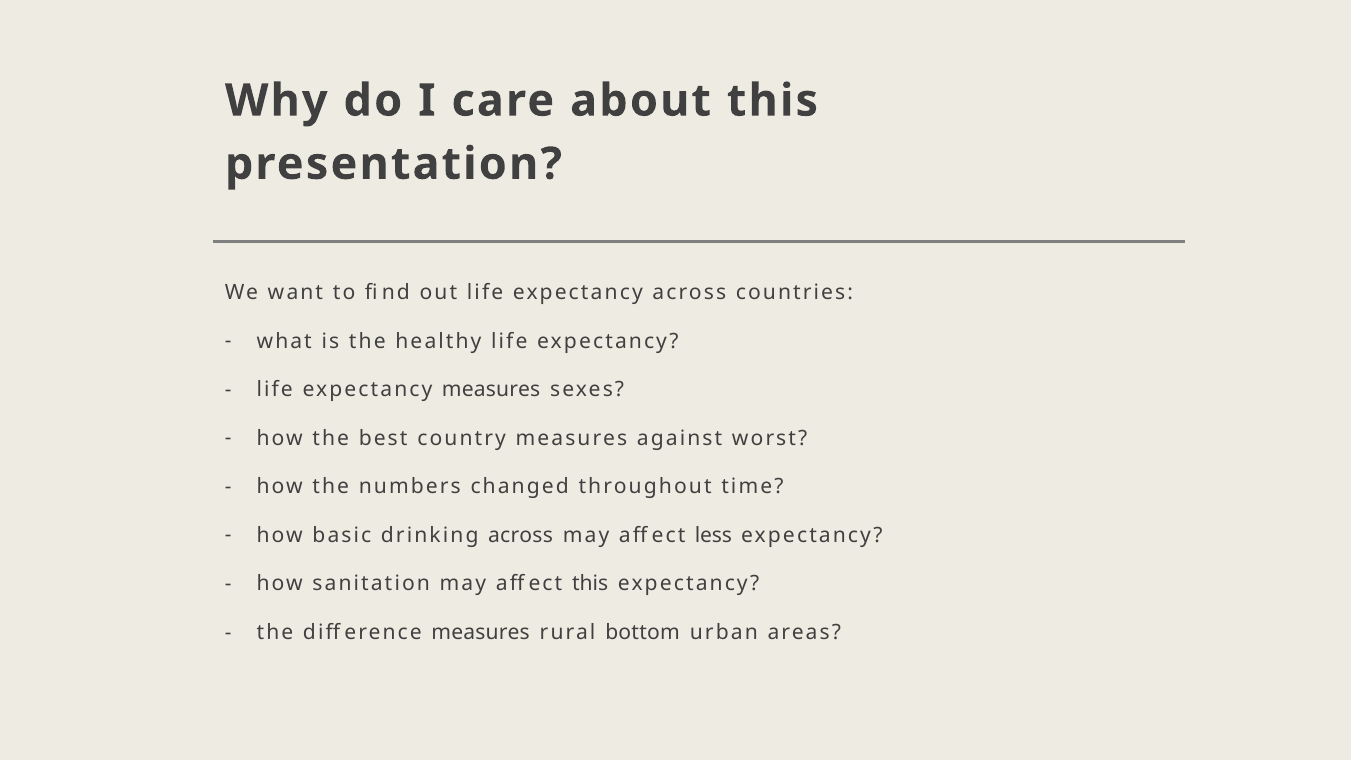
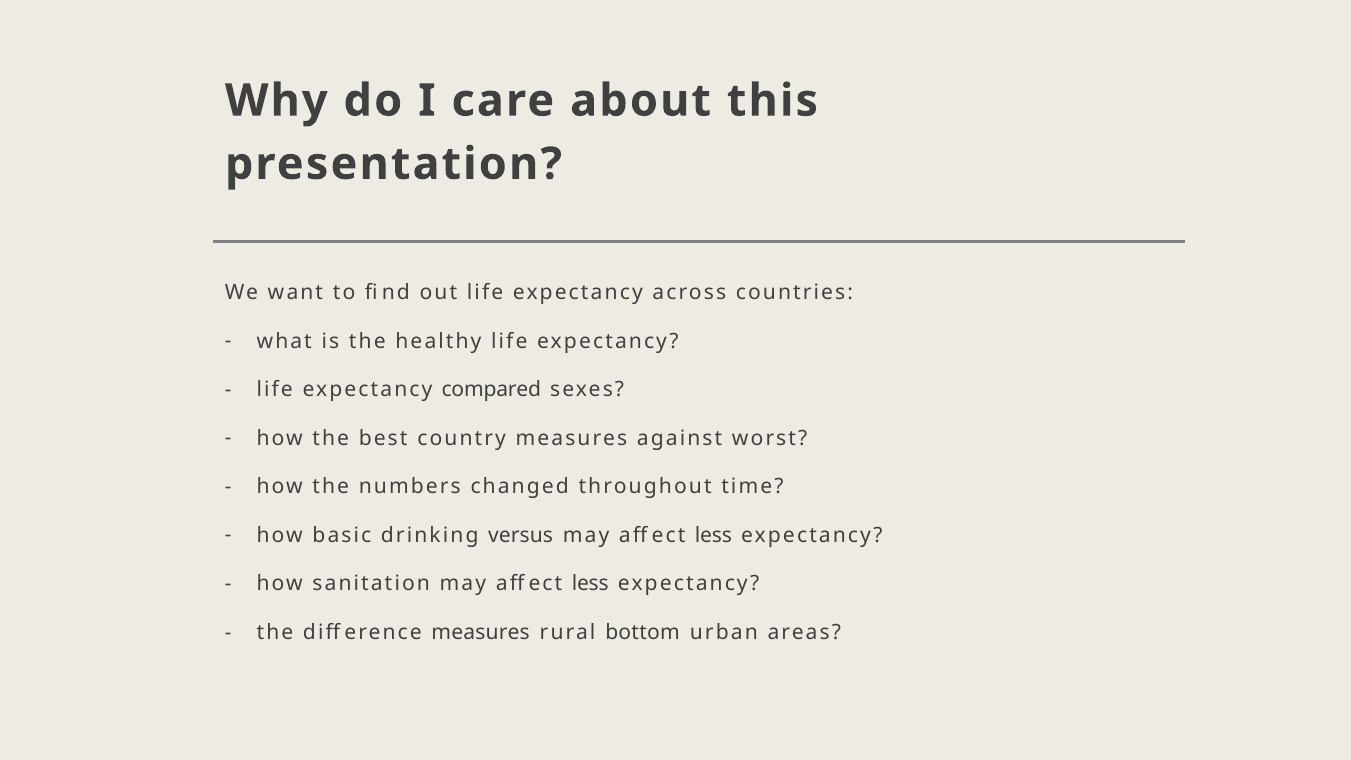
expectancy measures: measures -> compared (491, 390)
drinking across: across -> versus (521, 535)
sanitation may affect this: this -> less (590, 584)
